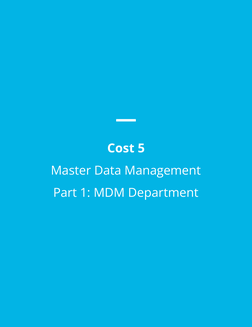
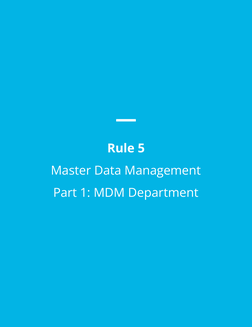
Cost: Cost -> Rule (121, 148)
